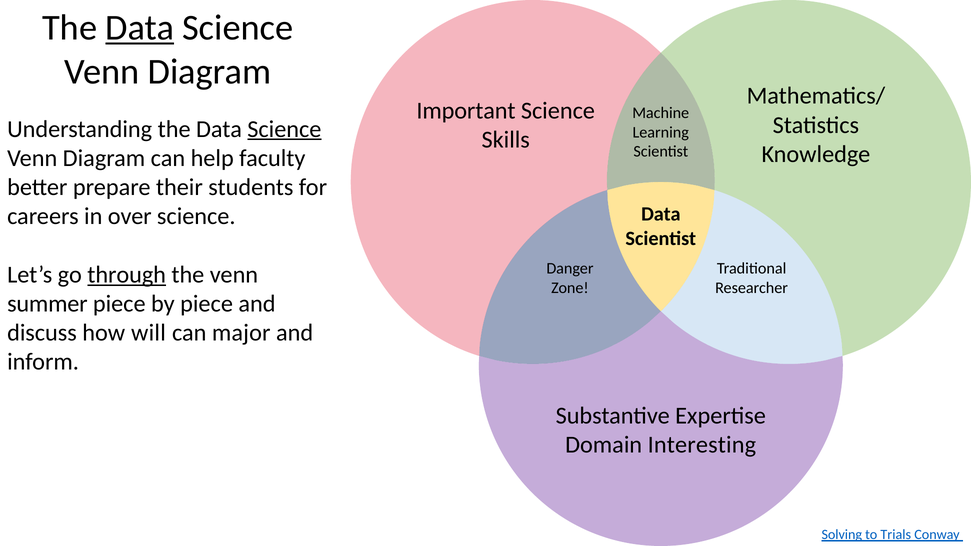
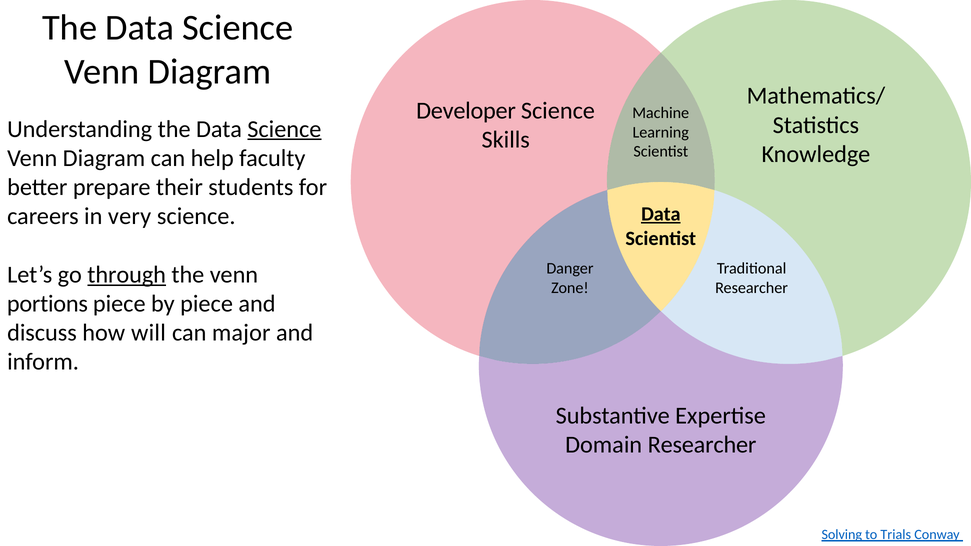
Data underline: present -> none (140, 28)
Important: Important -> Developer (466, 111)
Data underline: none -> present (661, 214)
over: over -> very (130, 216)
summer: summer -> portions (47, 304)
Domain Interesting: Interesting -> Researcher (702, 445)
